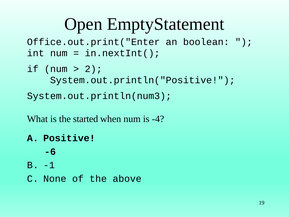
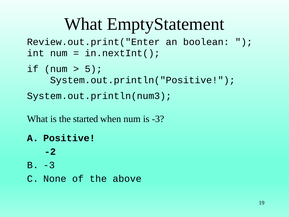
Open: Open -> What (83, 24)
Office.out.print("Enter: Office.out.print("Enter -> Review.out.print("Enter (93, 42)
2: 2 -> 5 (93, 69)
is -4: -4 -> -3 (158, 119)
-6: -6 -> -2 (50, 151)
-1: -1 -> -3 (49, 165)
